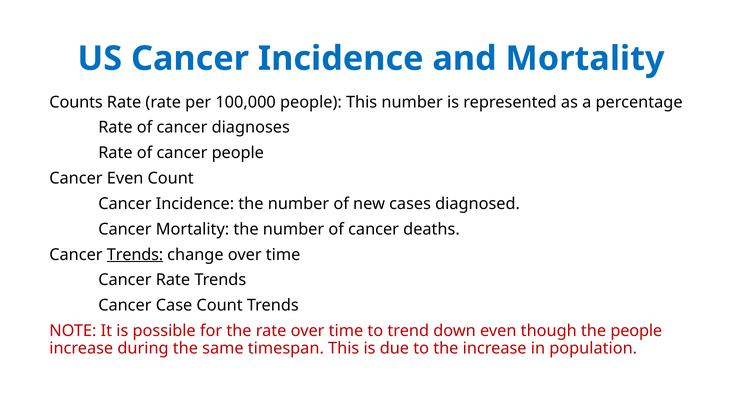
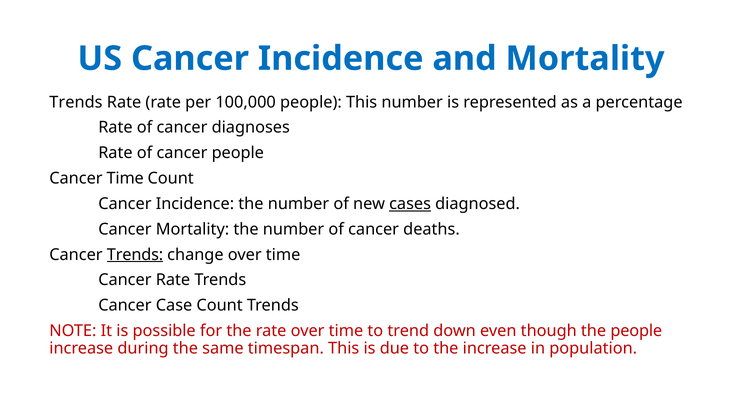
Counts: Counts -> Trends (76, 102)
Cancer Even: Even -> Time (125, 178)
cases underline: none -> present (410, 204)
